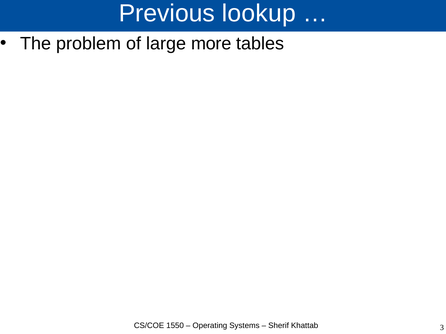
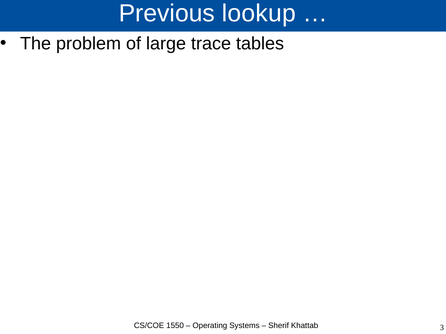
more: more -> trace (211, 44)
